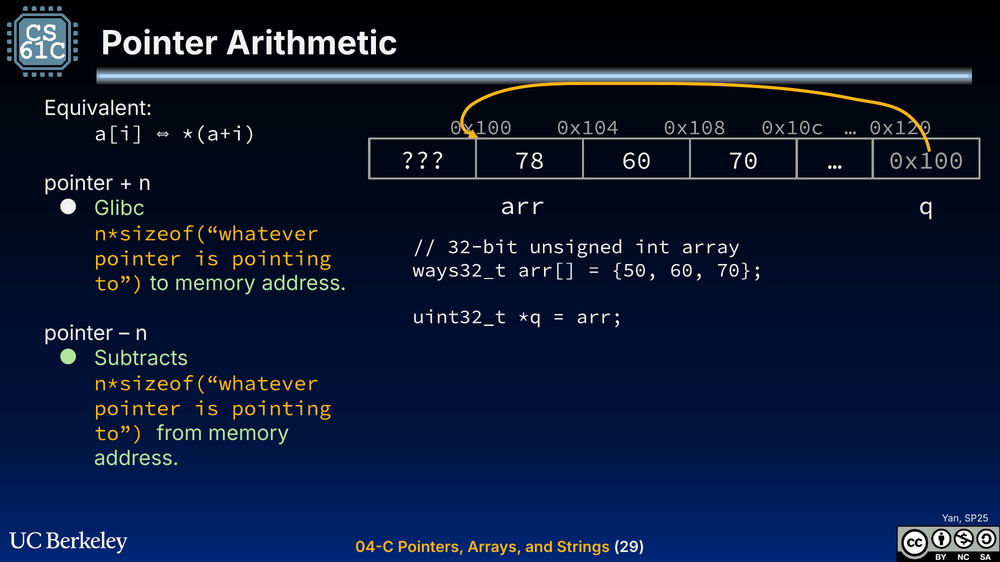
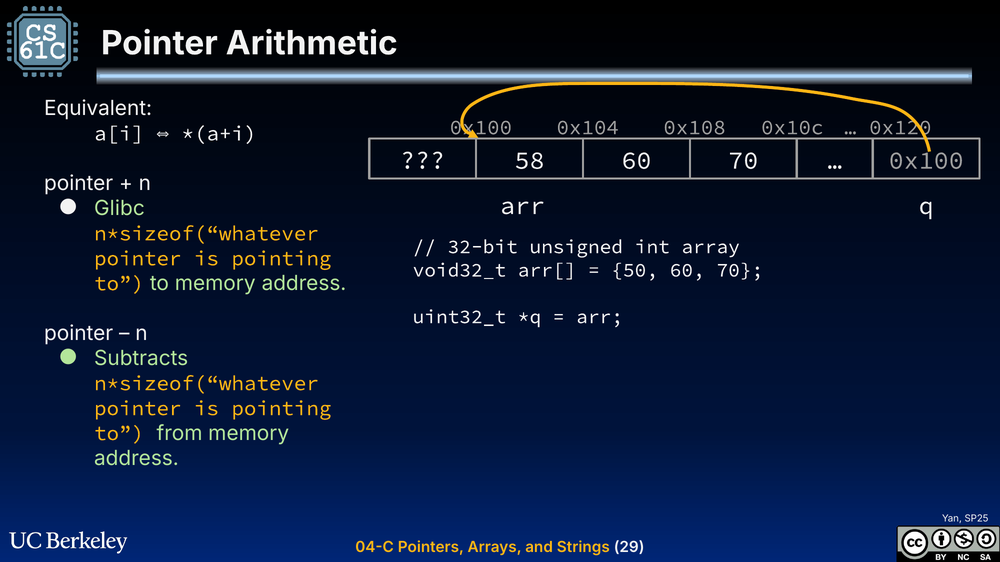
78: 78 -> 58 (530, 161)
ways32_t: ways32_t -> void32_t (459, 270)
